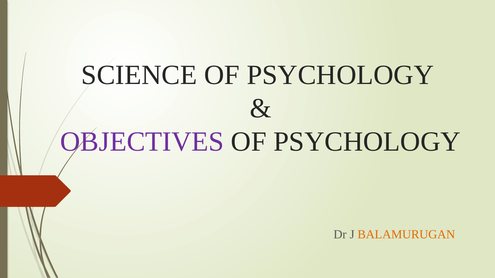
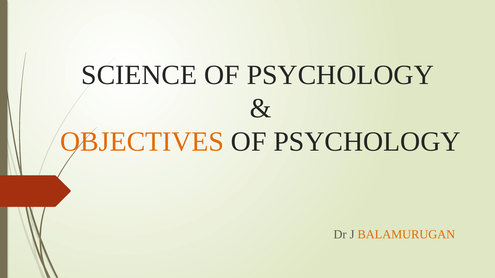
OBJECTIVES colour: purple -> orange (142, 142)
